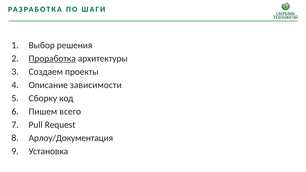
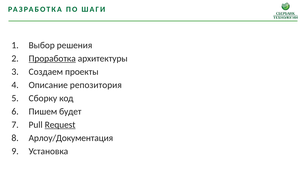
зависимости: зависимости -> репозитория (96, 85)
всего: всего -> будет (70, 112)
Request underline: none -> present (60, 125)
